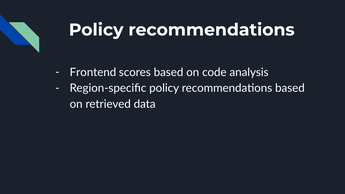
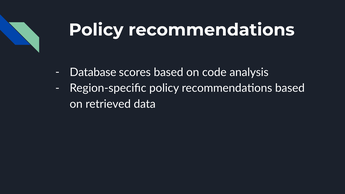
Frontend: Frontend -> Database (93, 72)
